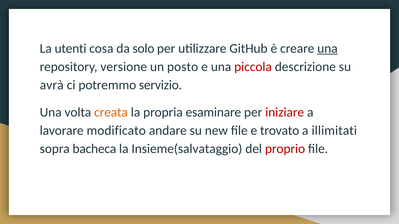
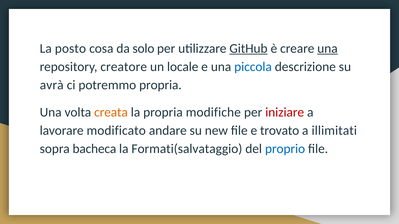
utenti: utenti -> posto (70, 49)
GitHub underline: none -> present (248, 49)
versione: versione -> creatore (124, 67)
posto: posto -> locale (183, 67)
piccola colour: red -> blue (253, 67)
potremmo servizio: servizio -> propria (160, 85)
esaminare: esaminare -> modifiche (213, 112)
Insieme(salvataggio: Insieme(salvataggio -> Formati(salvataggio (187, 149)
proprio colour: red -> blue (285, 149)
